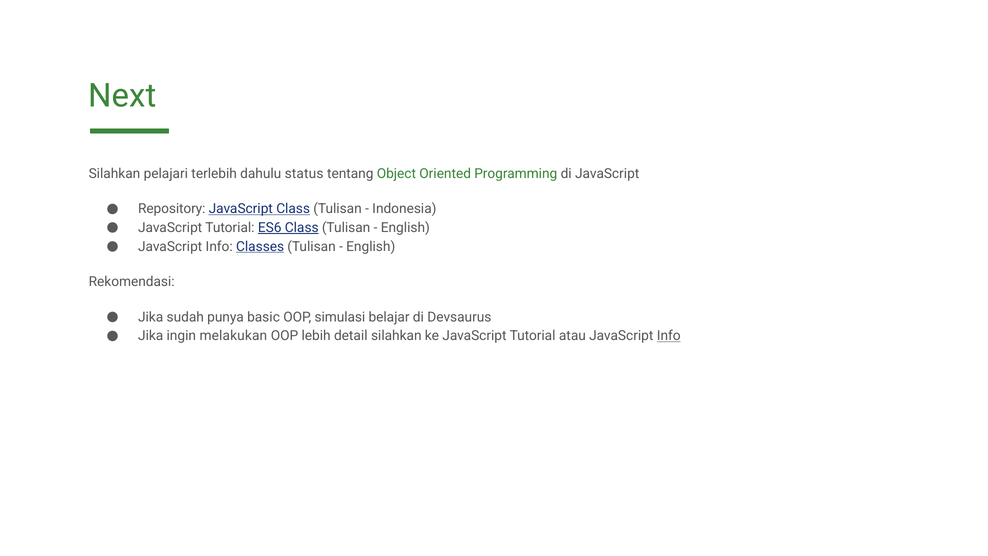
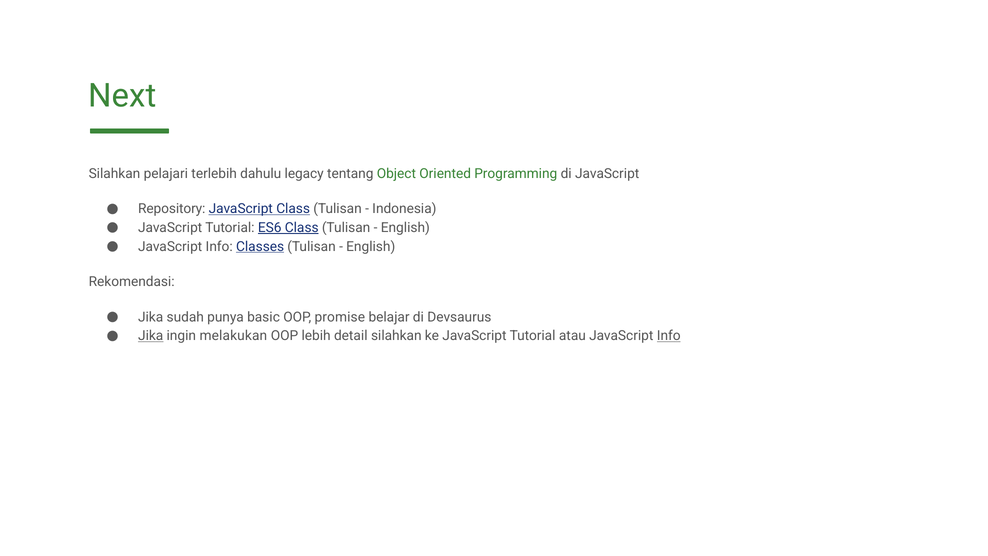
status: status -> legacy (304, 173)
simulasi: simulasi -> promise (340, 317)
Jika underline: none -> present (151, 336)
